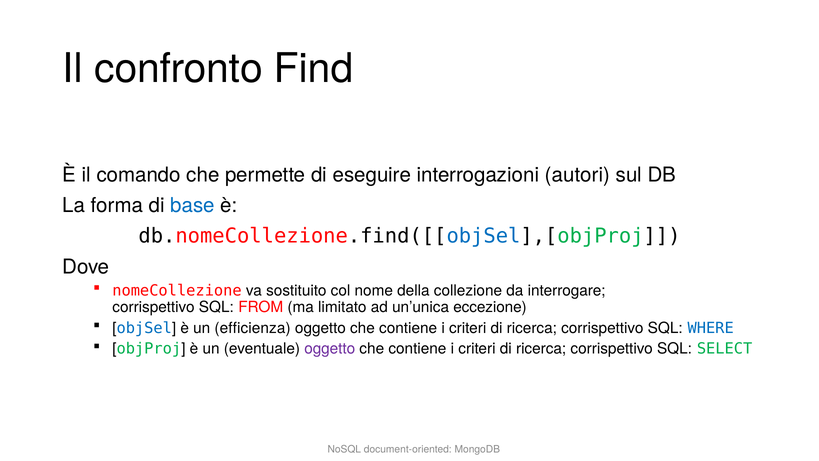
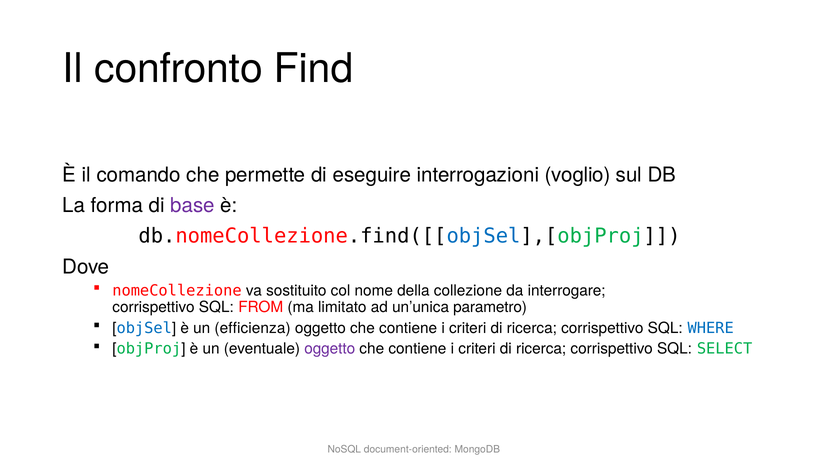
autori: autori -> voglio (578, 175)
base colour: blue -> purple (192, 205)
eccezione: eccezione -> parametro (490, 307)
